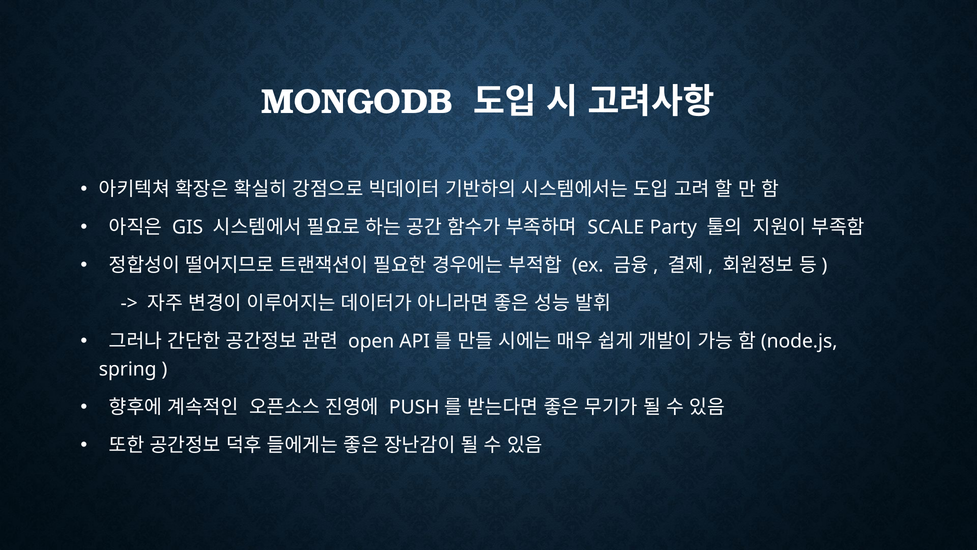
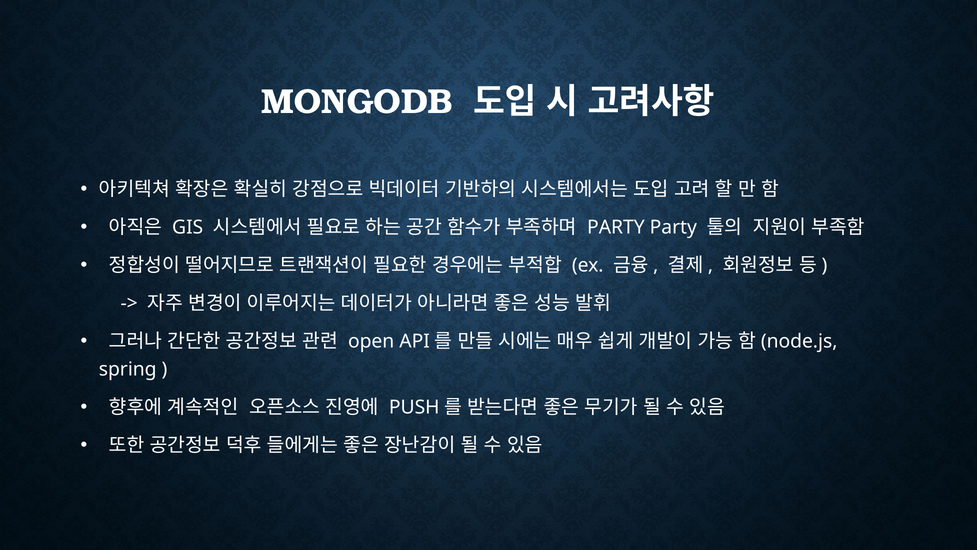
SCALE: SCALE -> PARTY (616, 227)
